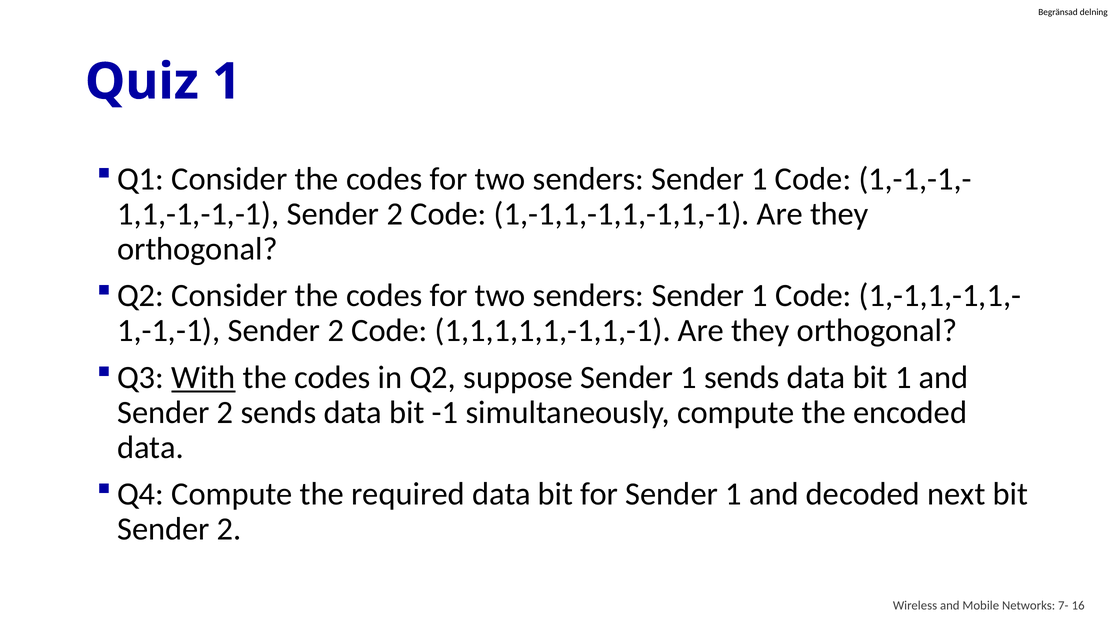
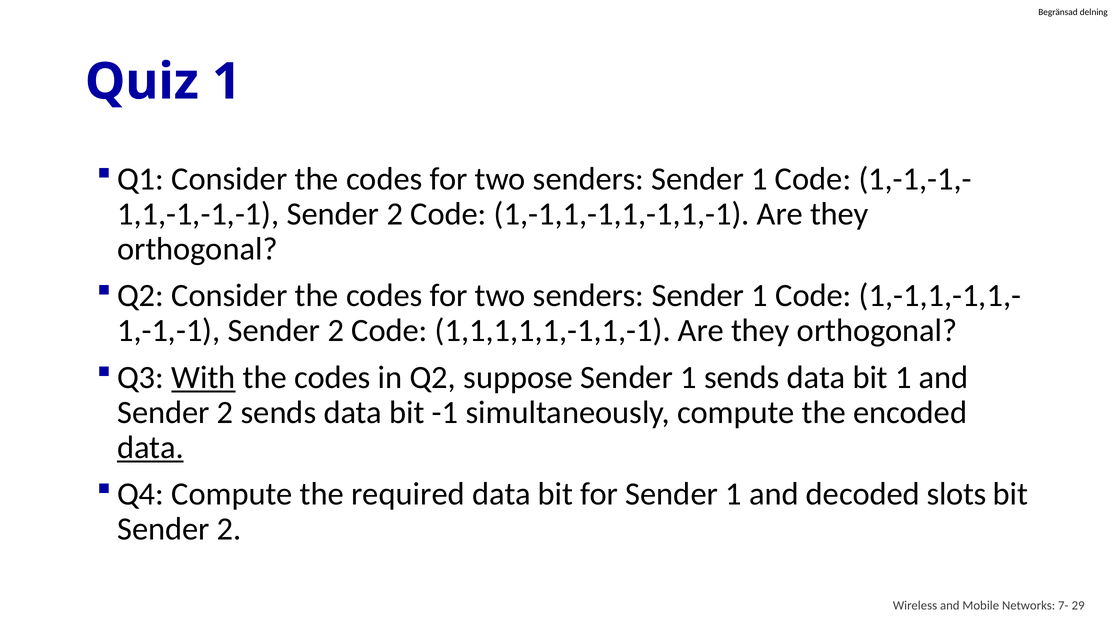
data underline: none -> present (150, 448)
next: next -> slots (957, 495)
16: 16 -> 29 (1078, 606)
